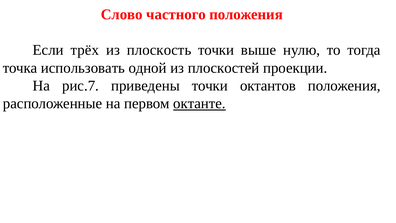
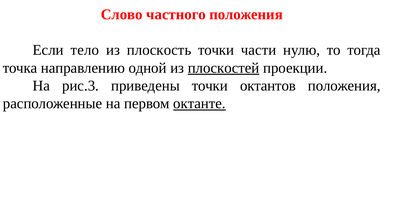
трёх: трёх -> тело (85, 50)
выше: выше -> части (259, 50)
использовать: использовать -> направлению (83, 68)
плоскостей underline: none -> present (224, 68)
рис.7: рис.7 -> рис.3 (81, 86)
